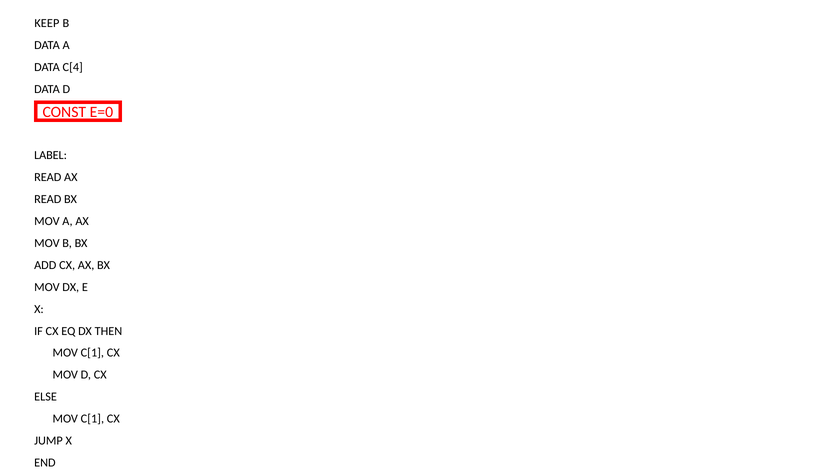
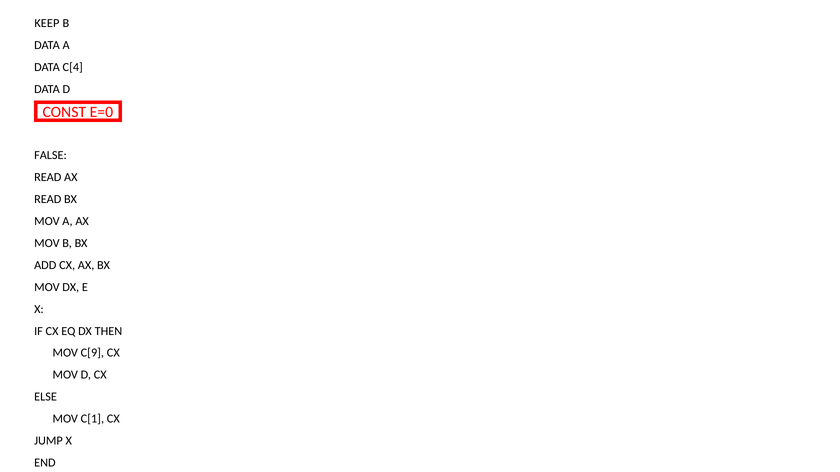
LABEL: LABEL -> FALSE (51, 155)
C[1: C[1 -> C[9 (92, 353)
